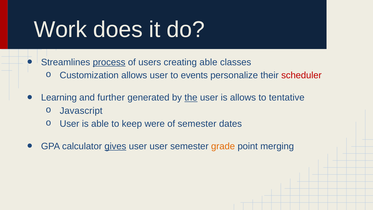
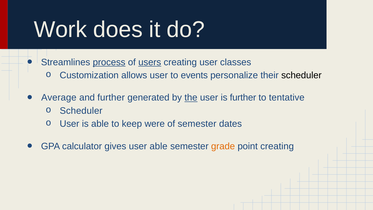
users underline: none -> present (150, 62)
creating able: able -> user (208, 62)
scheduler colour: red -> black (301, 75)
Learning: Learning -> Average (59, 98)
is allows: allows -> further (243, 98)
Javascript: Javascript -> Scheduler (81, 111)
gives underline: present -> none (115, 146)
user user: user -> able (159, 146)
point merging: merging -> creating (277, 146)
